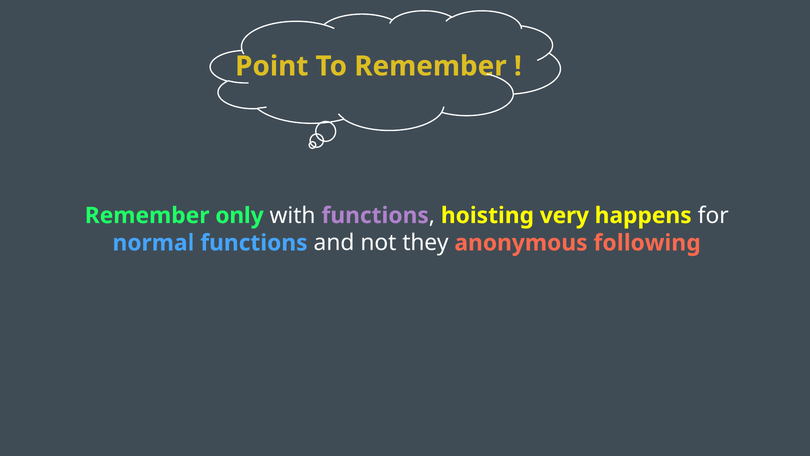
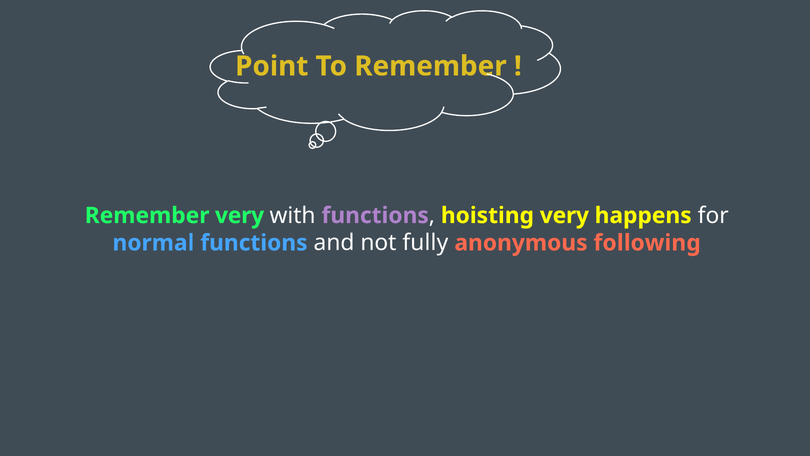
Remember only: only -> very (240, 215)
they: they -> fully (425, 243)
